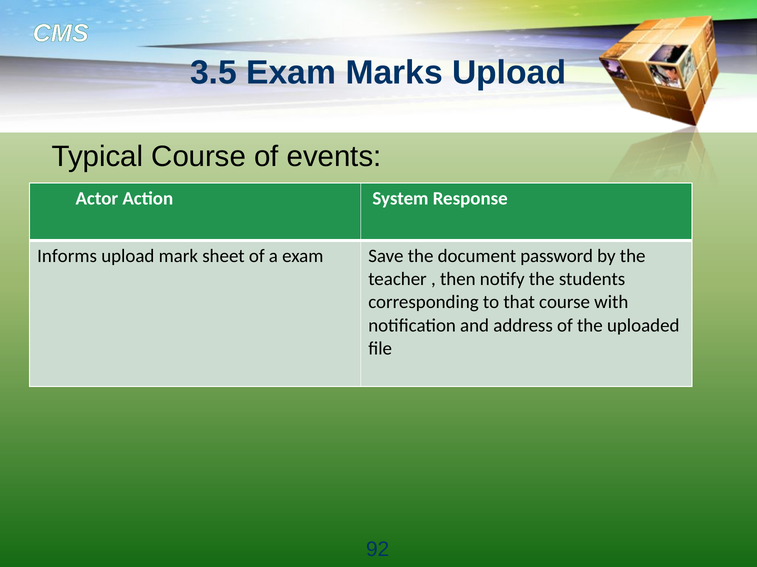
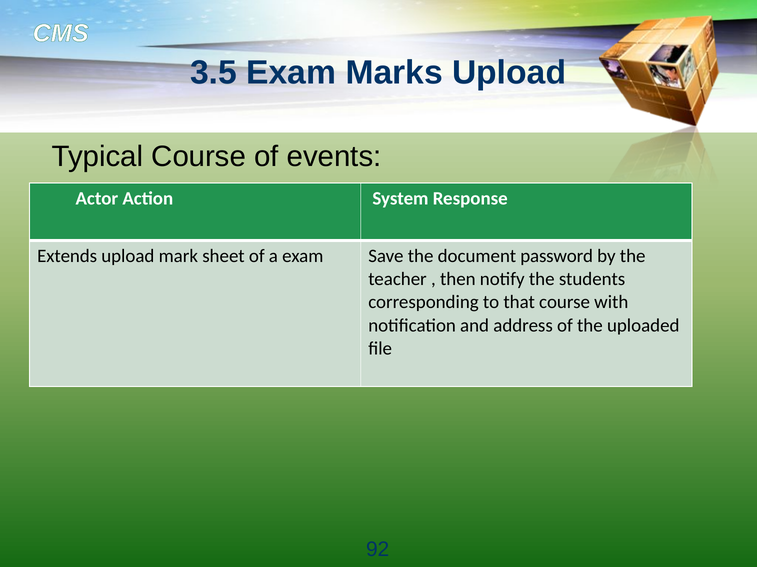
Informs: Informs -> Extends (67, 256)
